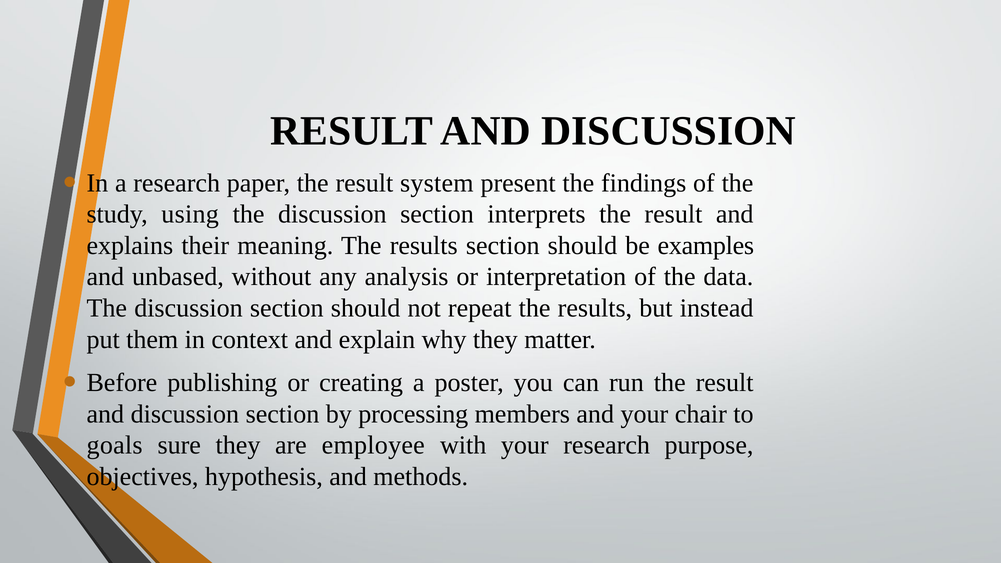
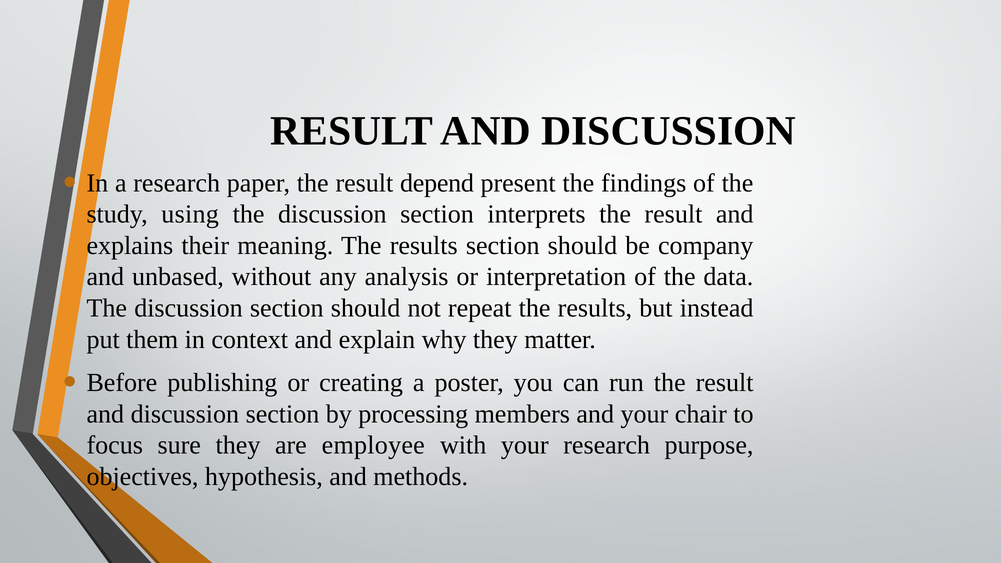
system: system -> depend (437, 183)
examples: examples -> company (706, 246)
goals: goals -> focus (115, 445)
